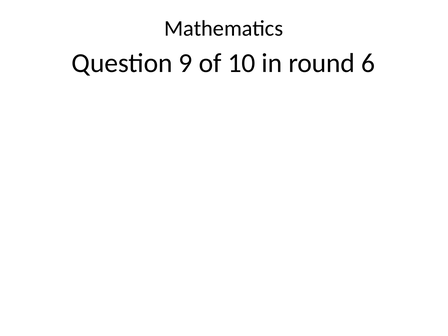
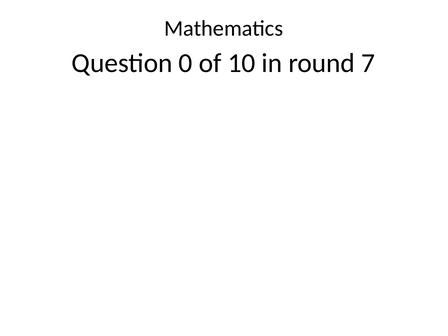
9: 9 -> 0 (186, 63)
6: 6 -> 7 (368, 63)
